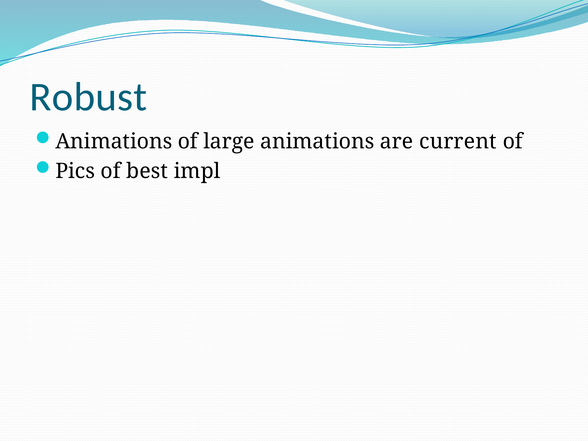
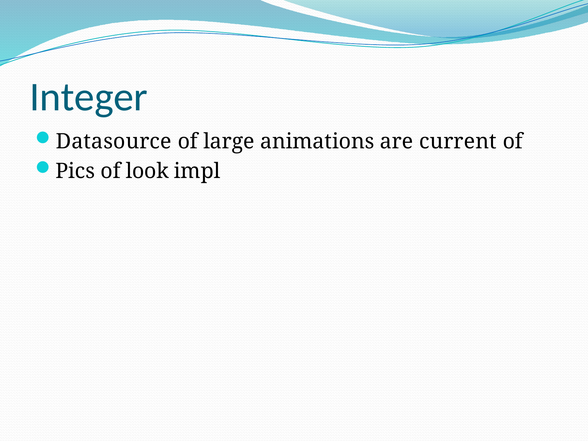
Robust: Robust -> Integer (89, 97)
Animations: Animations -> Datasource (114, 142)
best: best -> look (147, 171)
